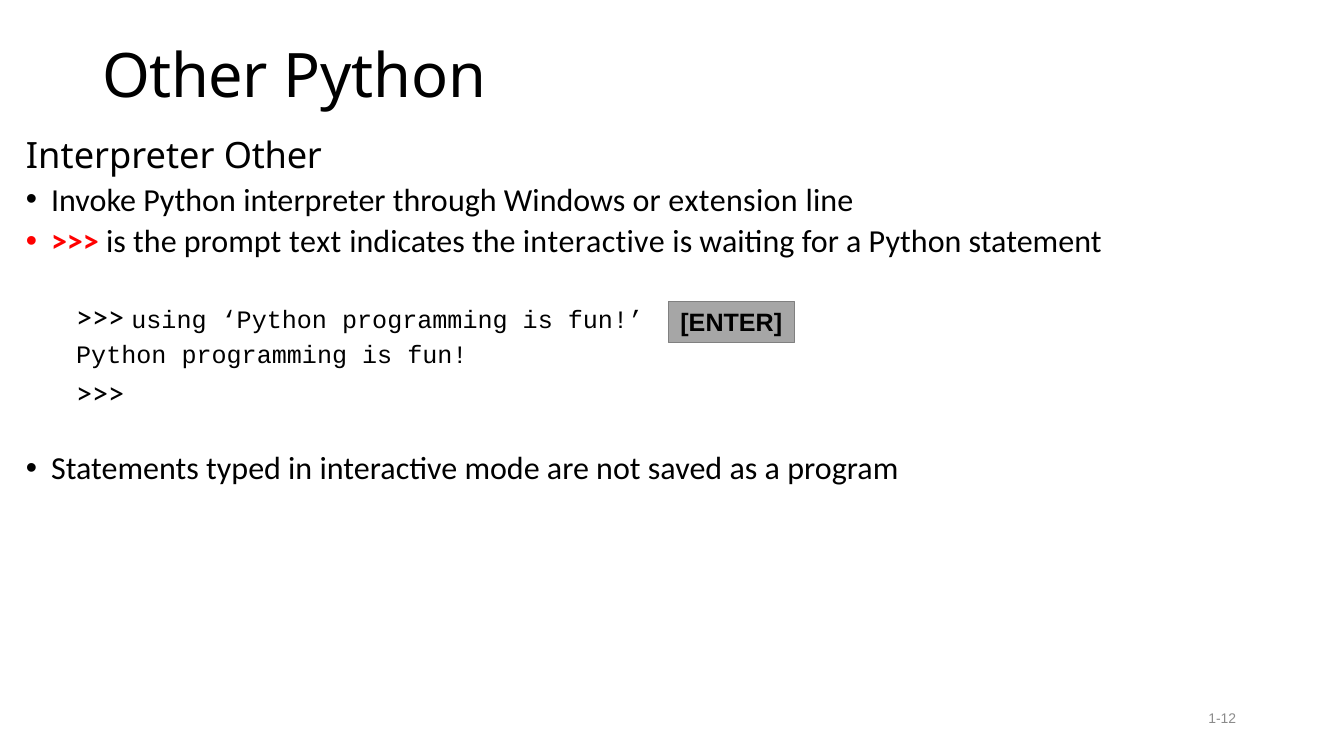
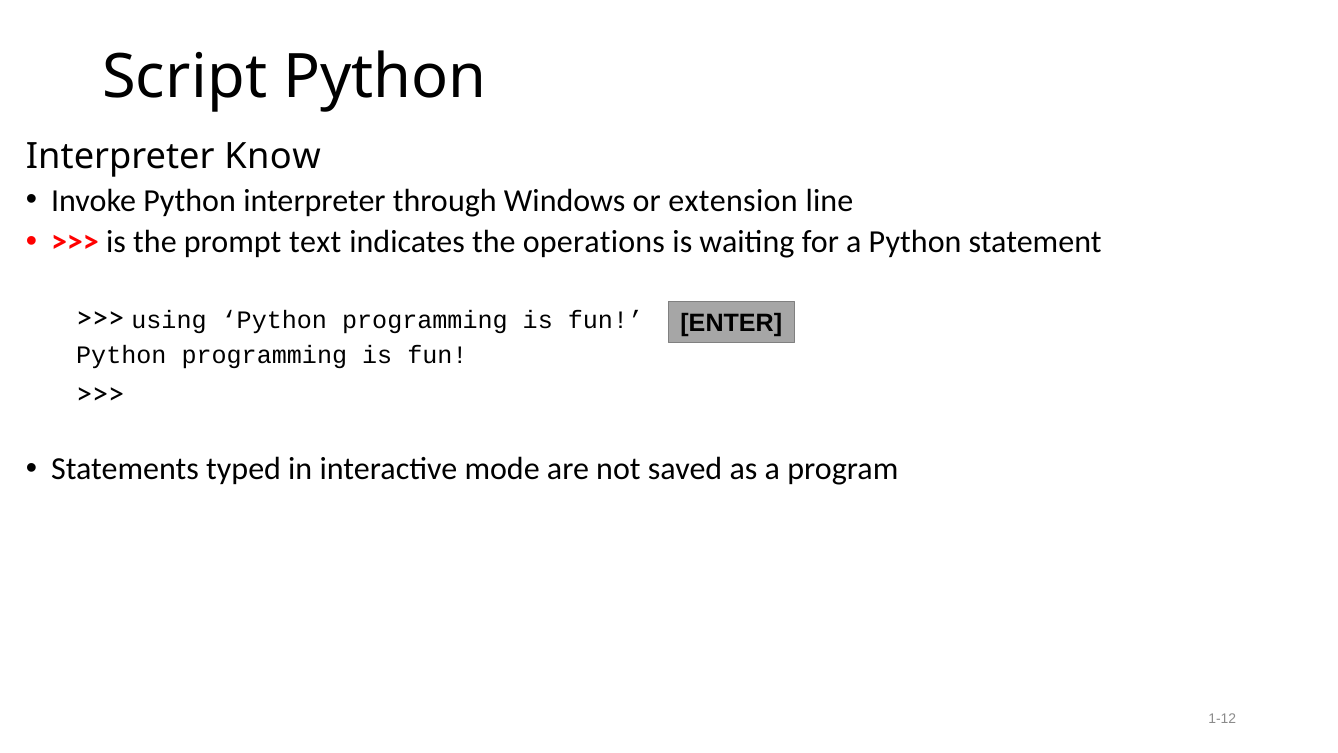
Other: Other -> Script (185, 77)
Interpreter Other: Other -> Know (273, 157)
the interactive: interactive -> operations (594, 242)
